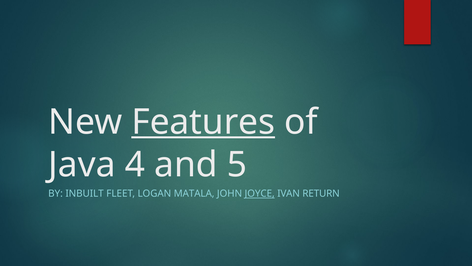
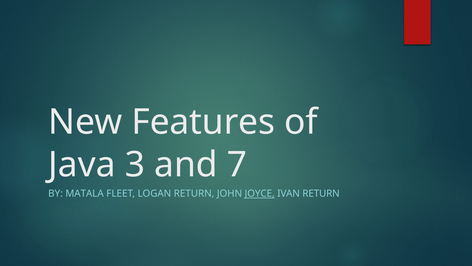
Features underline: present -> none (203, 122)
4: 4 -> 3 (135, 164)
5: 5 -> 7 (237, 164)
INBUILT: INBUILT -> MATALA (85, 193)
LOGAN MATALA: MATALA -> RETURN (194, 193)
